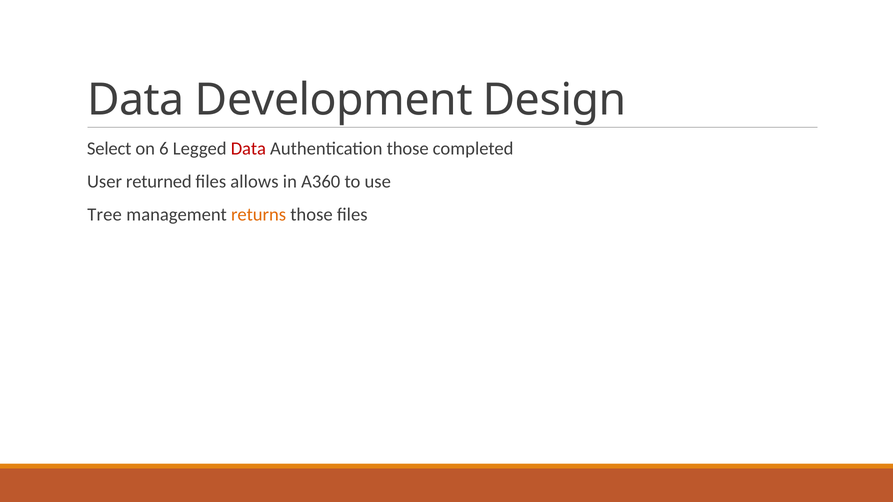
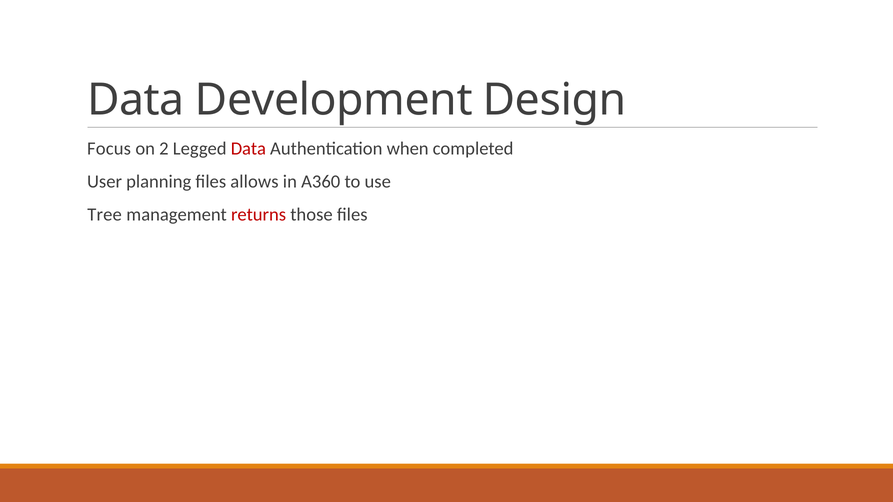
Select: Select -> Focus (109, 148)
6: 6 -> 2 (164, 148)
Authentication those: those -> when (408, 148)
returned: returned -> planning (159, 182)
returns colour: orange -> red (259, 215)
